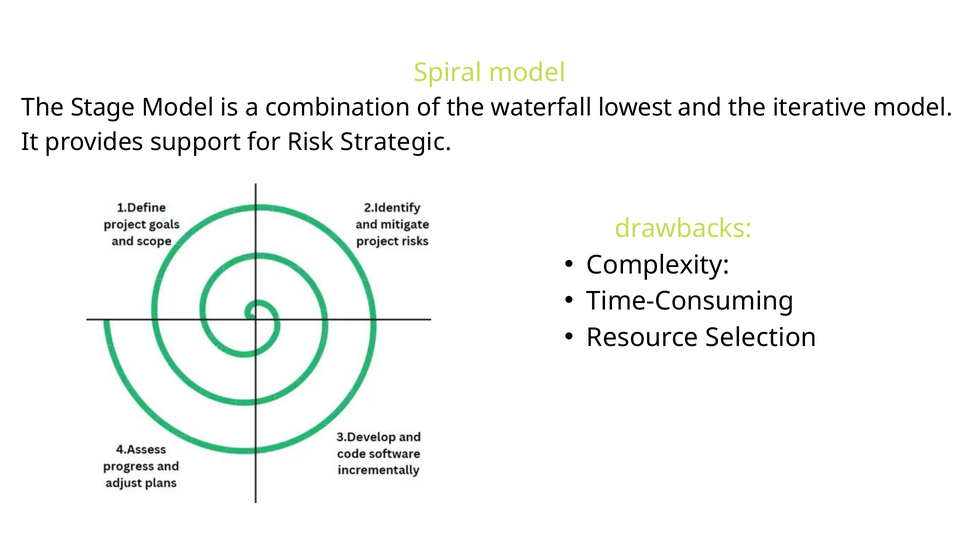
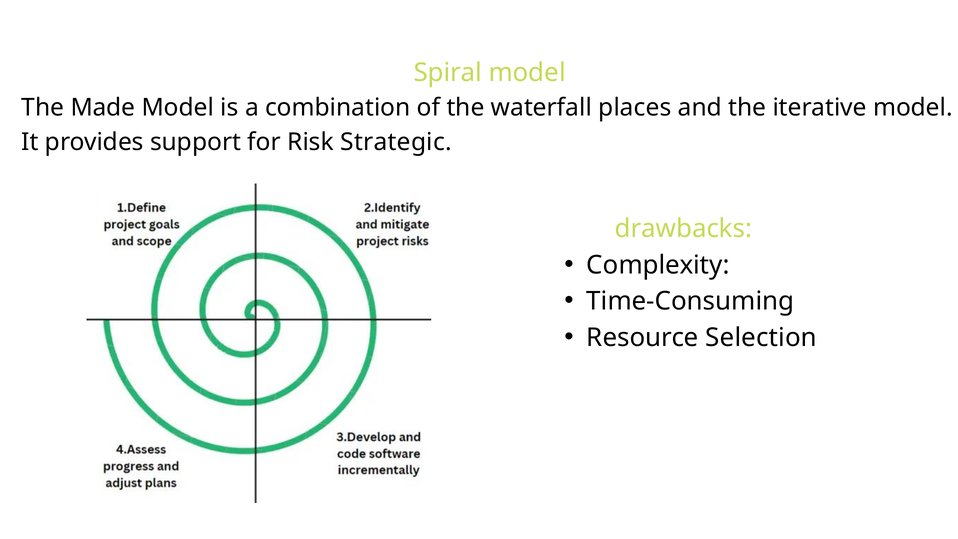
Stage: Stage -> Made (103, 108)
lowest: lowest -> places (635, 108)
